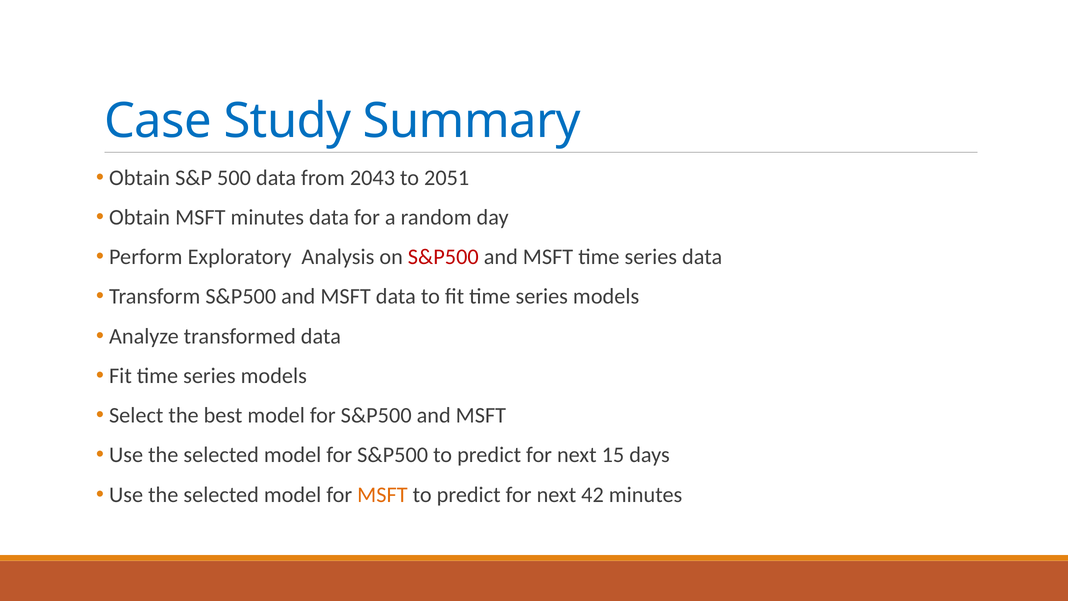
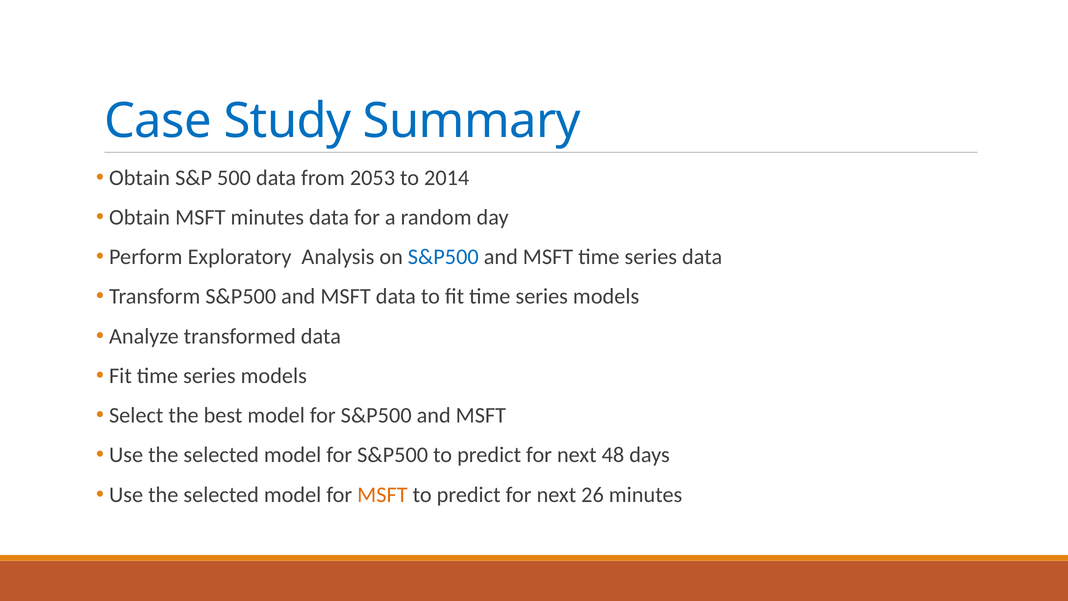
2043: 2043 -> 2053 (372, 178)
2051: 2051 -> 2014 (447, 178)
S&P500 colour: red -> blue (443, 257)
15: 15 -> 48 (613, 455)
42: 42 -> 26 (593, 494)
